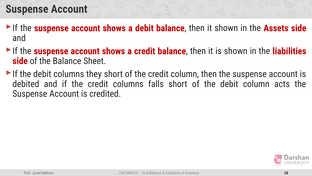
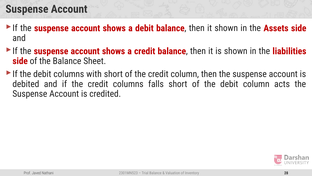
they: they -> with (94, 74)
